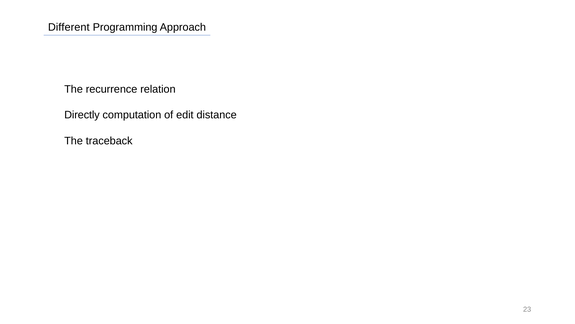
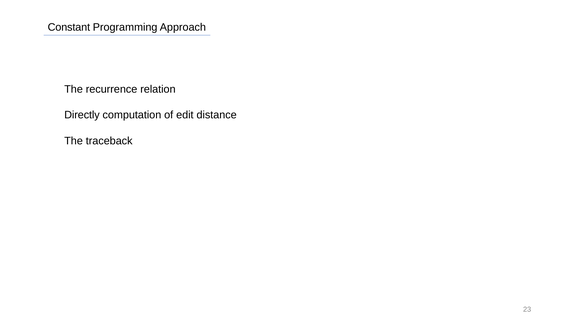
Different: Different -> Constant (69, 27)
